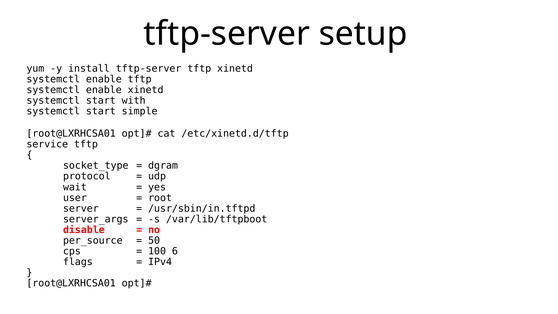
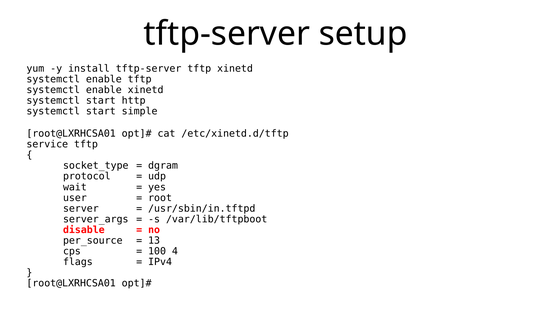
with: with -> http (134, 100)
50: 50 -> 13 (154, 240)
6: 6 -> 4 (175, 251)
